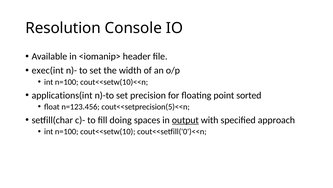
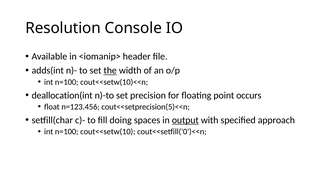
exec(int: exec(int -> adds(int (48, 70)
the underline: none -> present (110, 70)
applications(int: applications(int -> deallocation(int (62, 95)
sorted: sorted -> occurs (249, 95)
